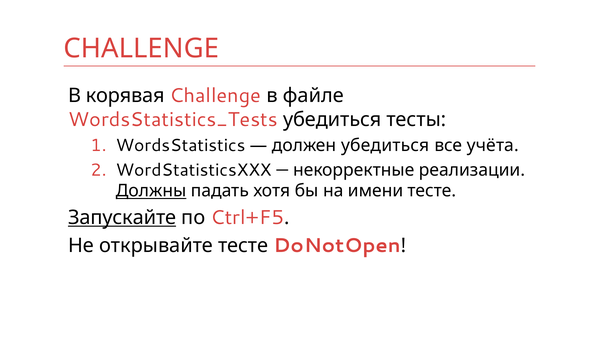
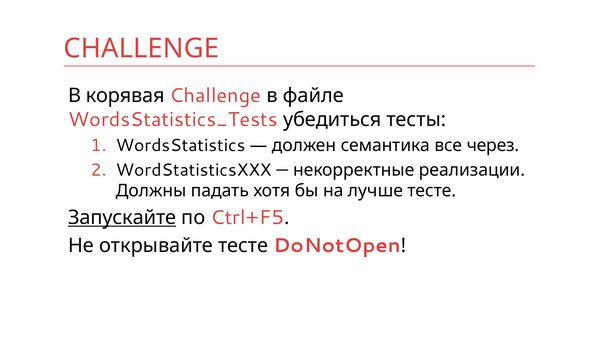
должен убедиться: убедиться -> семантика (385, 145)
учёта: учёта -> через (493, 145)
Должны underline: present -> none (151, 191)
имени: имени -> лучше (376, 191)
